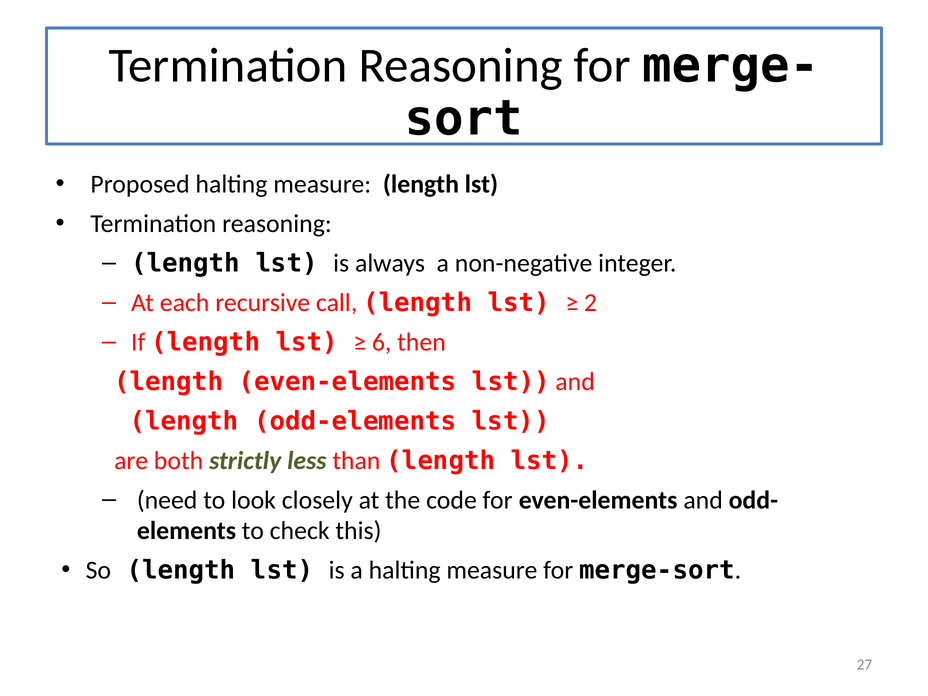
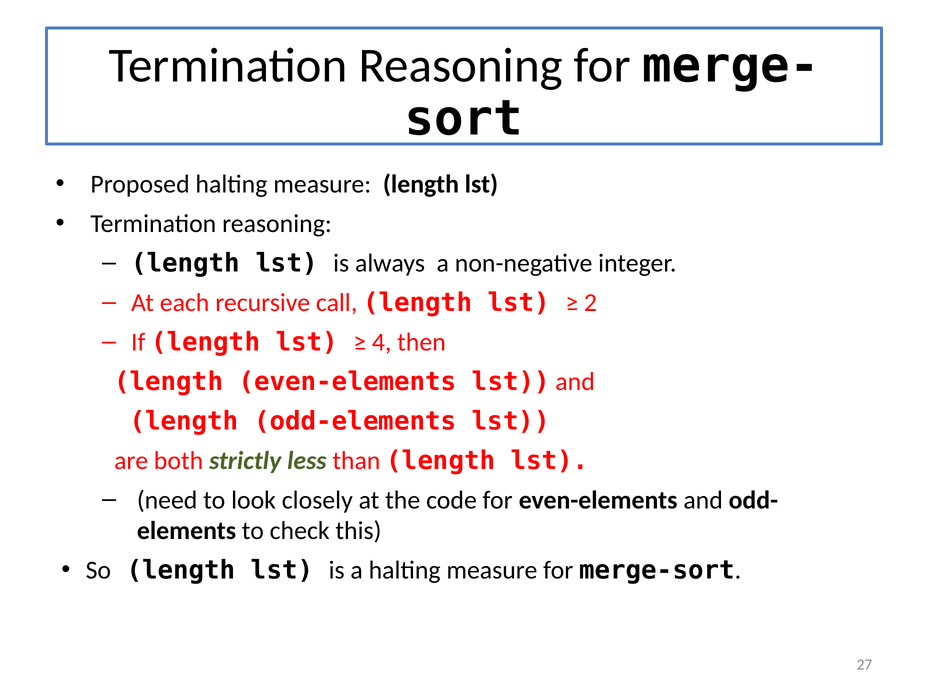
6: 6 -> 4 (382, 342)
